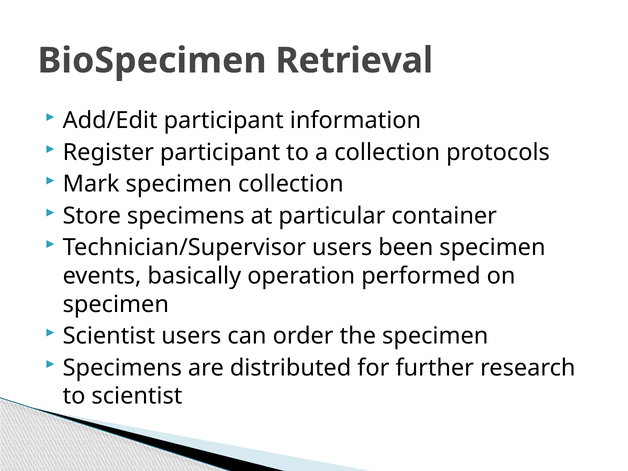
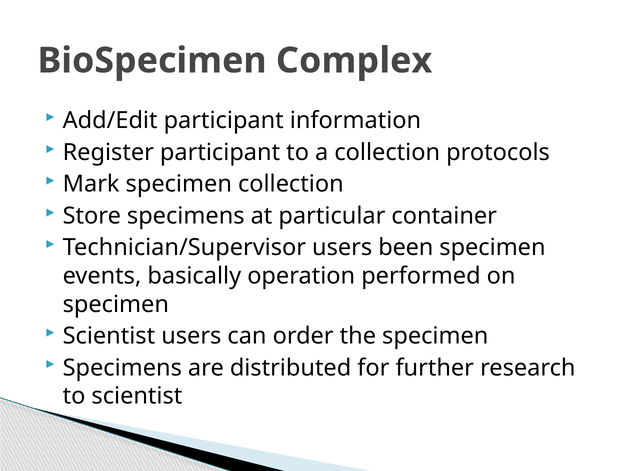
Retrieval: Retrieval -> Complex (354, 61)
